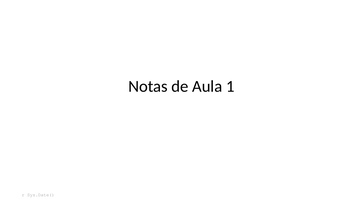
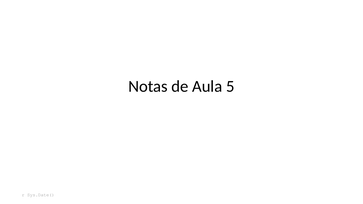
1: 1 -> 5 (230, 86)
